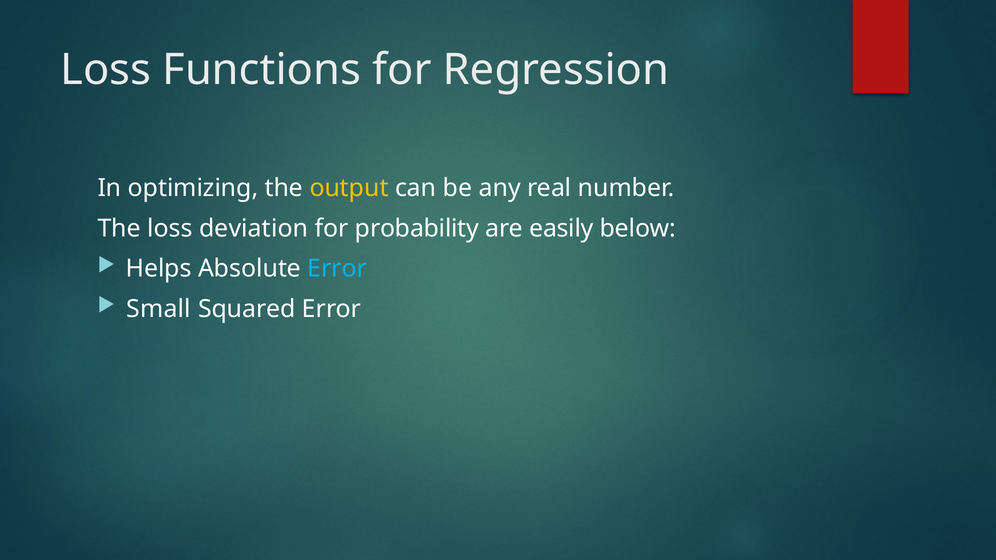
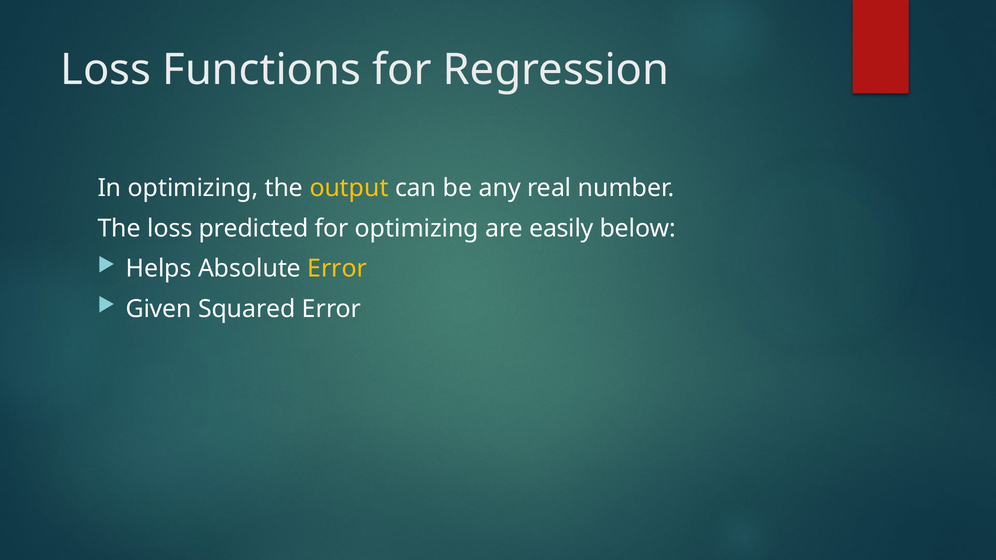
deviation: deviation -> predicted (254, 228)
for probability: probability -> optimizing (417, 228)
Error colour: light blue -> yellow (337, 269)
Small: Small -> Given (159, 309)
